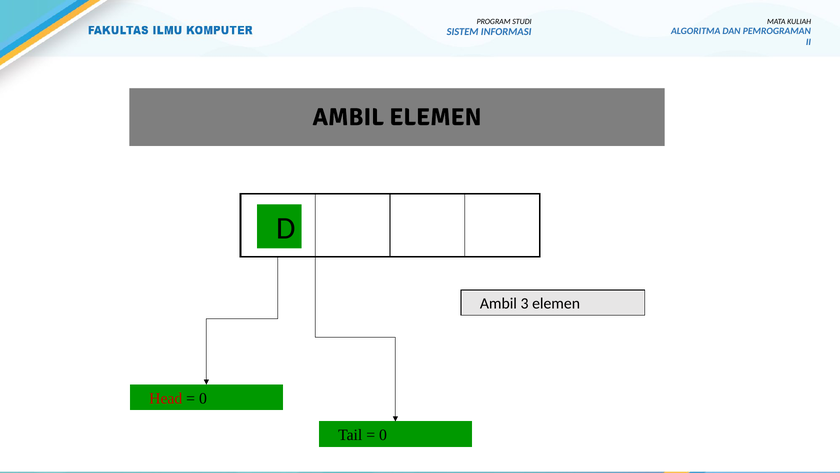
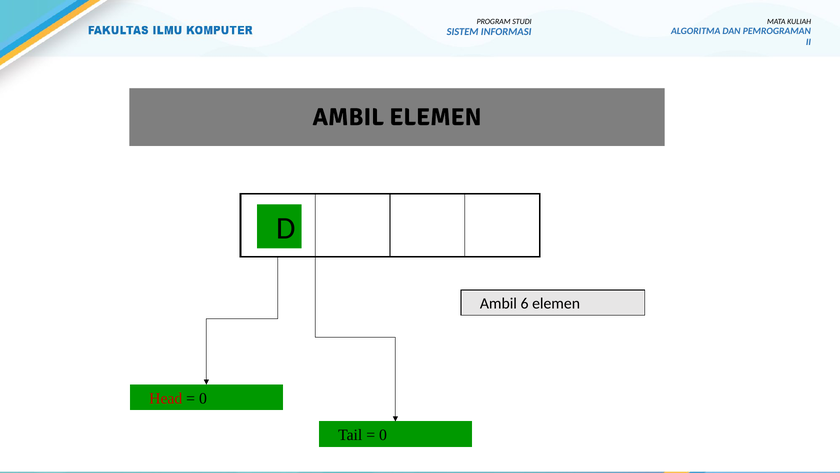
3: 3 -> 6 (525, 303)
